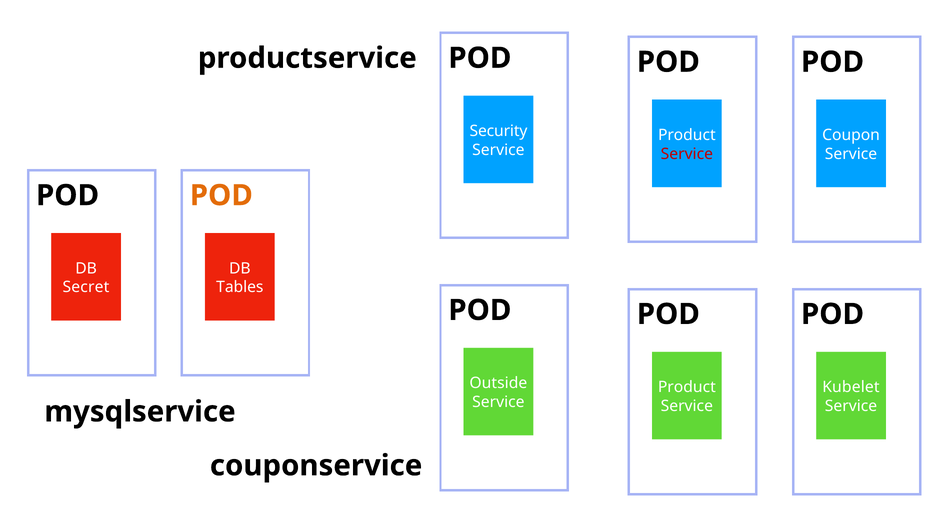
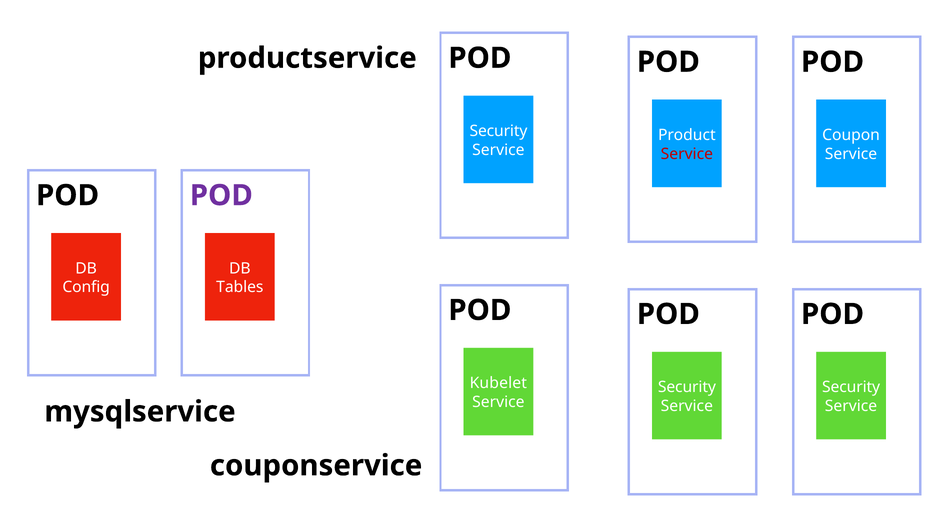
POD colour: orange -> purple (221, 195)
Secret: Secret -> Config (86, 287)
Outside: Outside -> Kubelet (498, 383)
Product: Product -> Security (687, 387)
Kubelet: Kubelet -> Security (851, 387)
